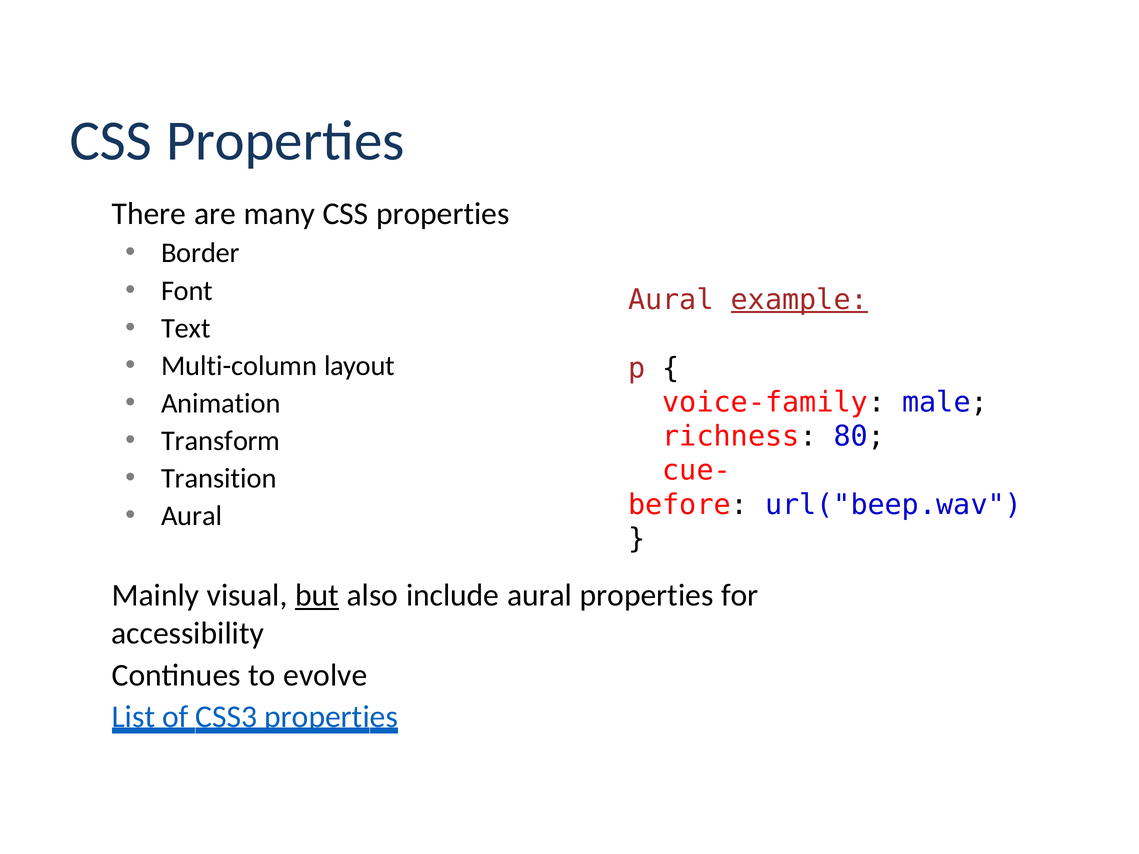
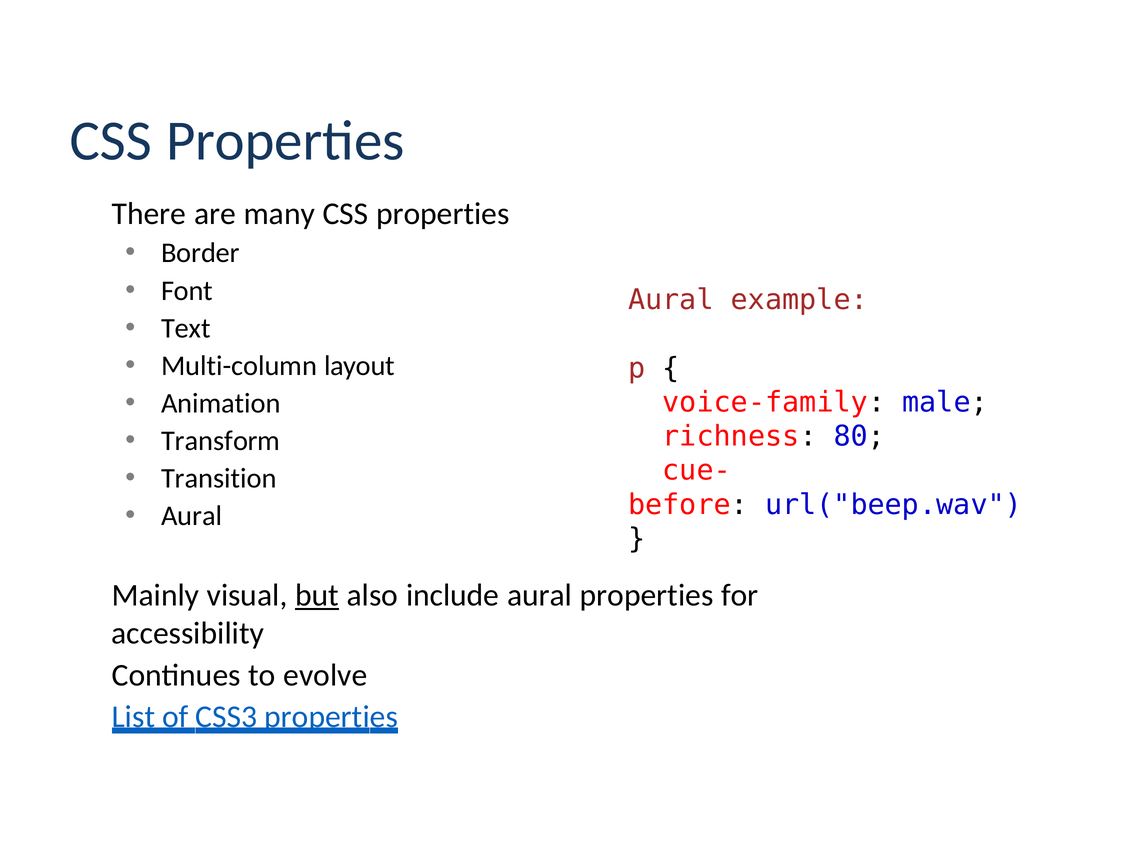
example underline: present -> none (799, 300)
